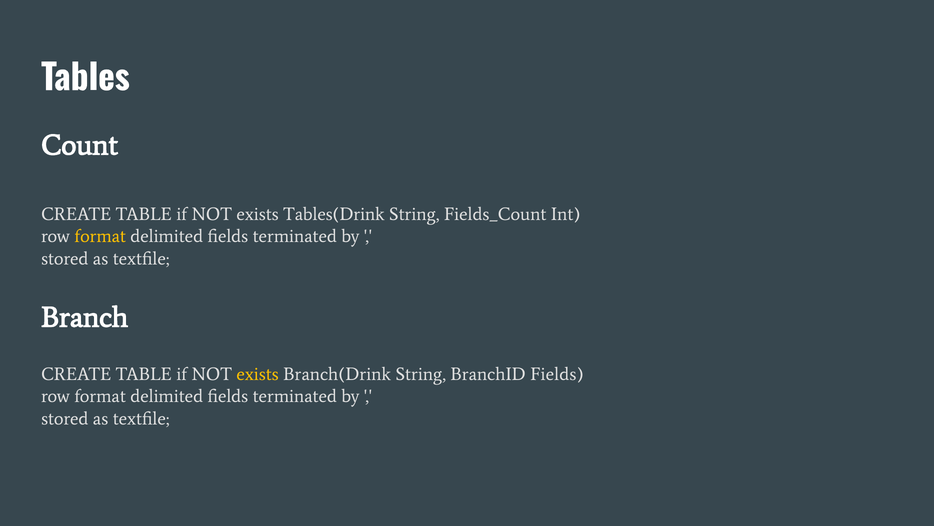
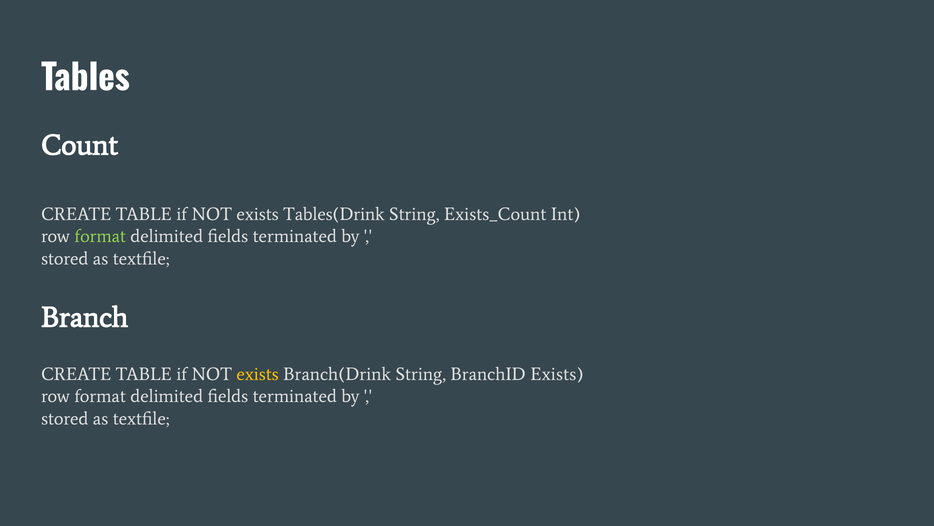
Fields_Count: Fields_Count -> Exists_Count (495, 214)
format colour: yellow -> light green (100, 236)
BranchID Fields: Fields -> Exists (557, 374)
